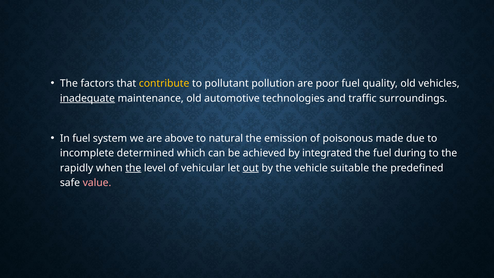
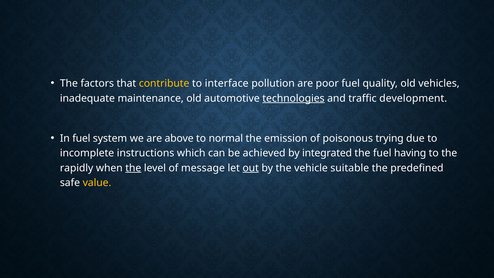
pollutant: pollutant -> interface (227, 83)
inadequate underline: present -> none (87, 98)
technologies underline: none -> present (293, 98)
surroundings: surroundings -> development (413, 98)
natural: natural -> normal (226, 138)
made: made -> trying (390, 138)
determined: determined -> instructions (146, 153)
during: during -> having (410, 153)
vehicular: vehicular -> message (203, 168)
value colour: pink -> yellow (97, 183)
